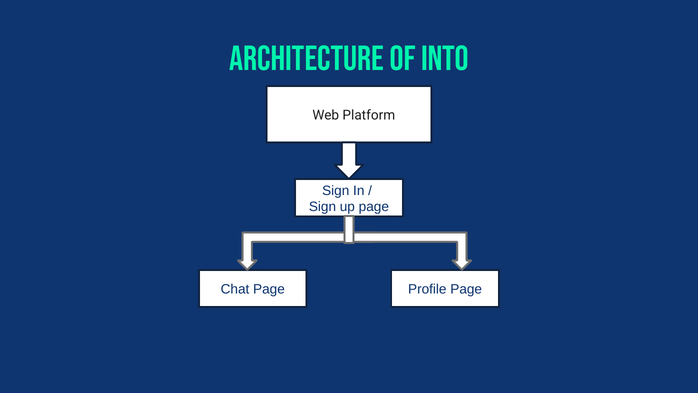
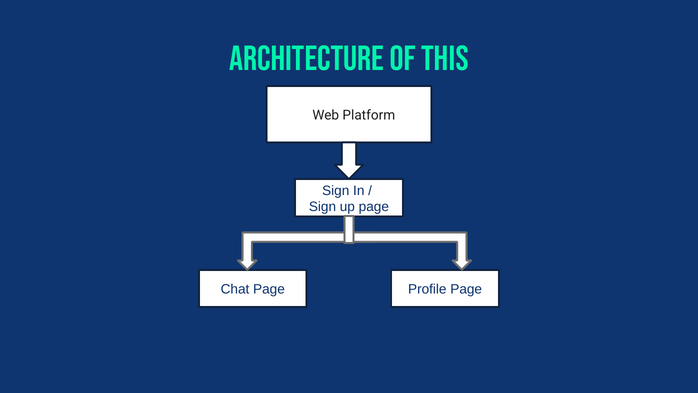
INTO: INTO -> THIS (445, 59)
